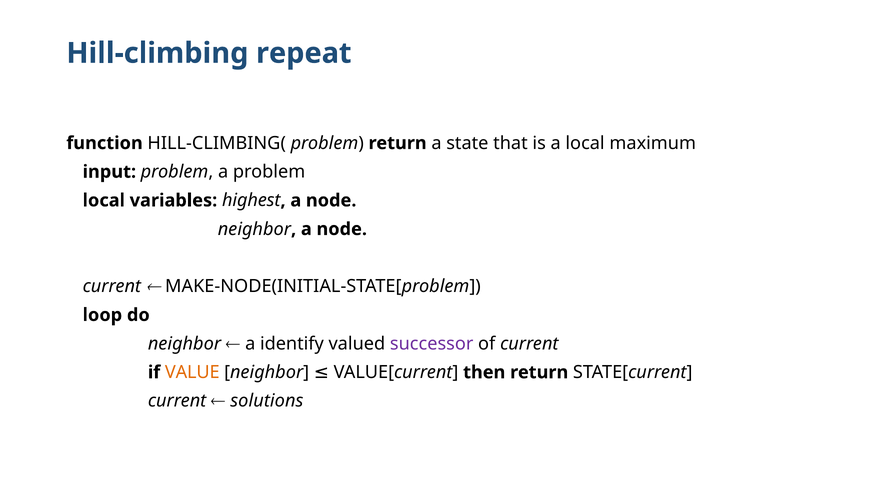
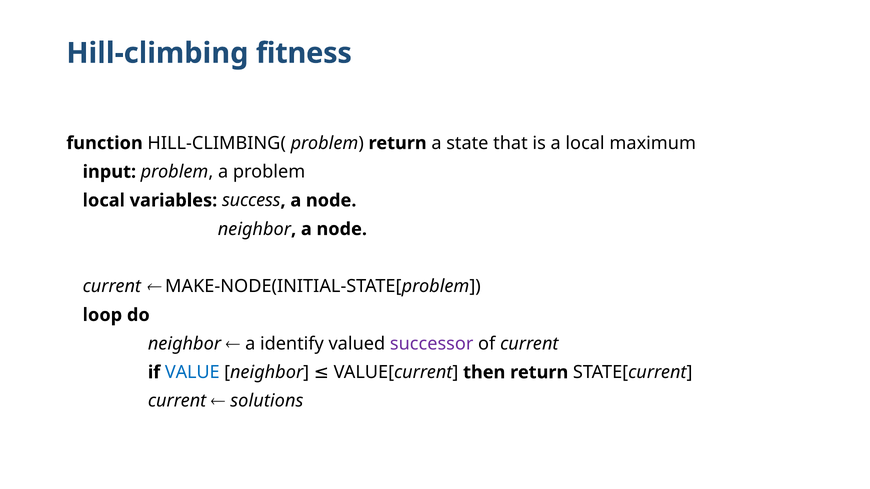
repeat: repeat -> fitness (304, 53)
highest: highest -> success (251, 201)
VALUE colour: orange -> blue (192, 373)
